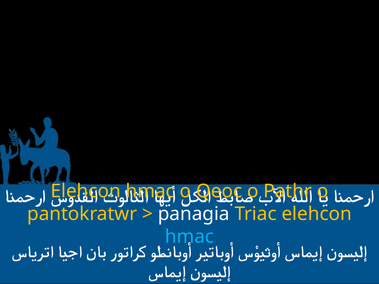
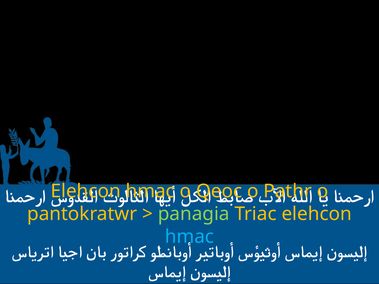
panagia colour: white -> light green (194, 214)
